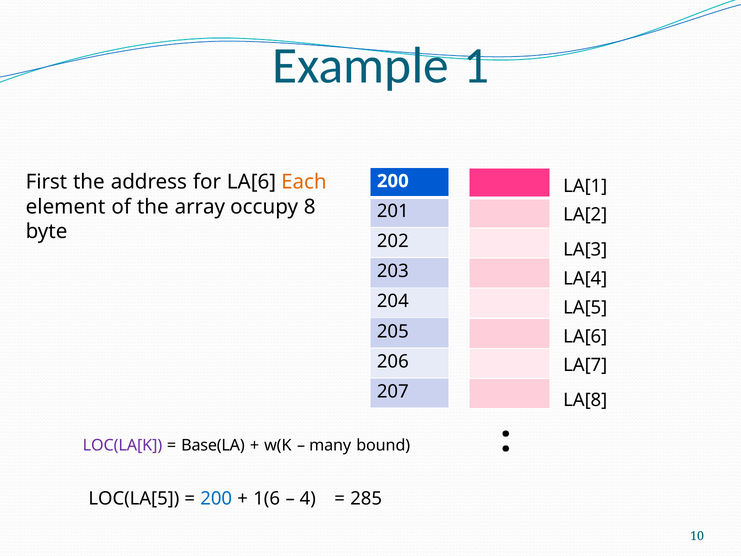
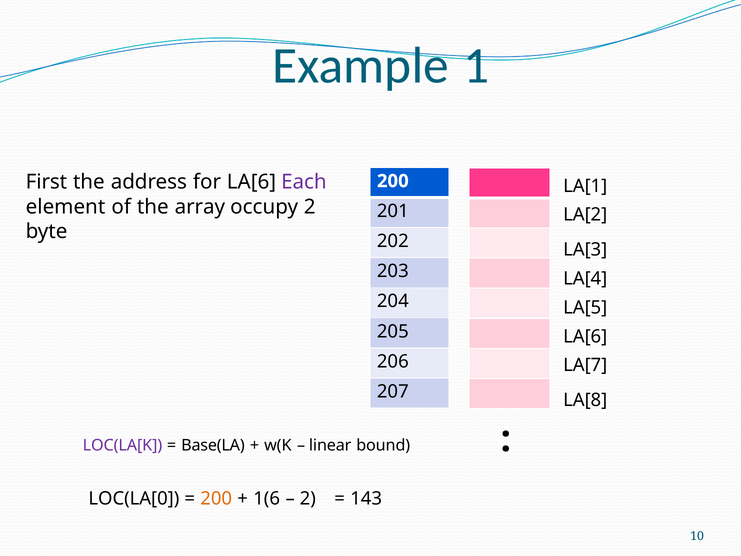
Each colour: orange -> purple (304, 182)
occupy 8: 8 -> 2 (310, 207)
many: many -> linear (330, 445)
LOC(LA[5: LOC(LA[5 -> LOC(LA[0 (134, 499)
200 colour: blue -> orange (216, 499)
4: 4 -> 2 (308, 499)
285: 285 -> 143 (366, 499)
